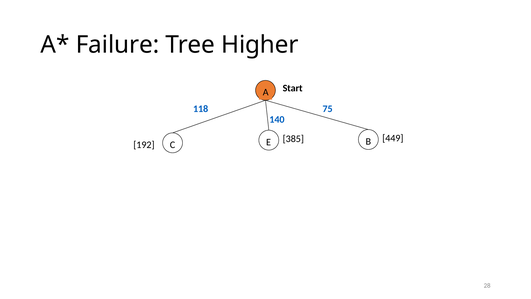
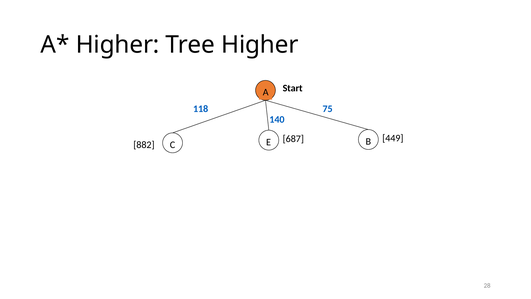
Failure: Failure -> Higher (118, 45)
385: 385 -> 687 (293, 139)
192: 192 -> 882 (144, 145)
